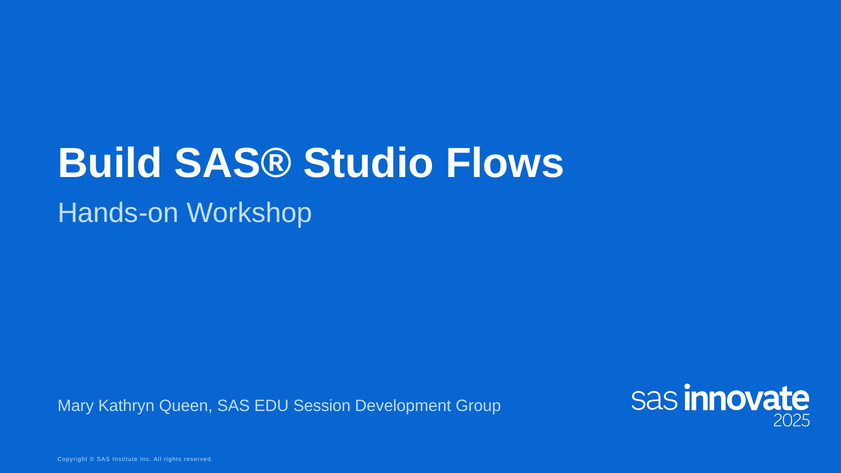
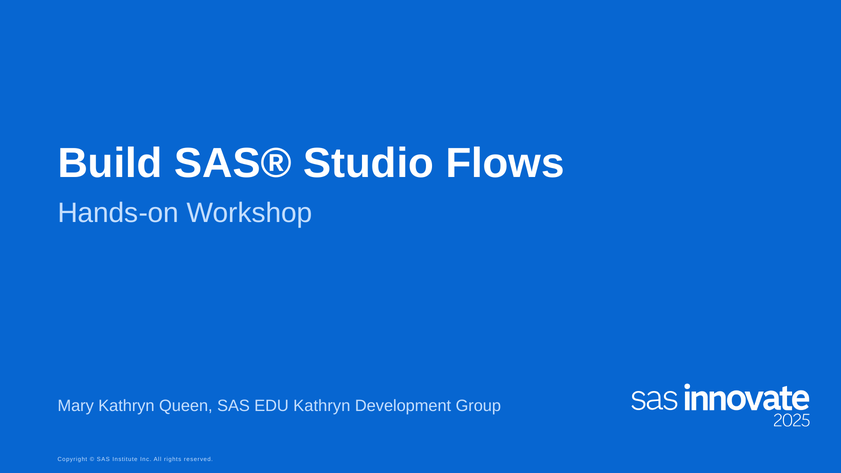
EDU Session: Session -> Kathryn (322, 406)
